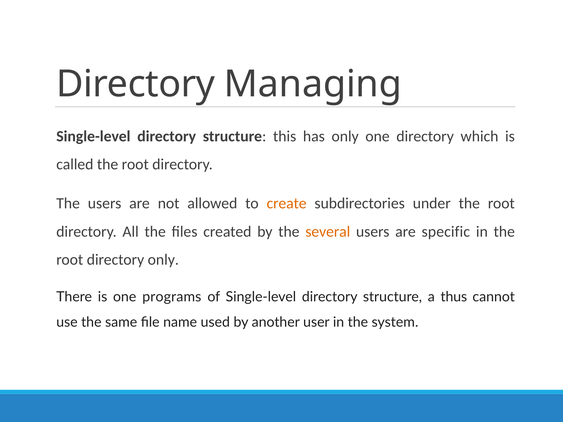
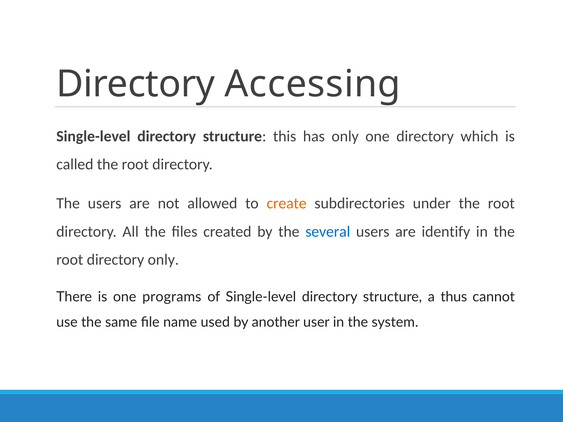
Managing: Managing -> Accessing (313, 84)
several colour: orange -> blue (328, 232)
specific: specific -> identify (446, 232)
